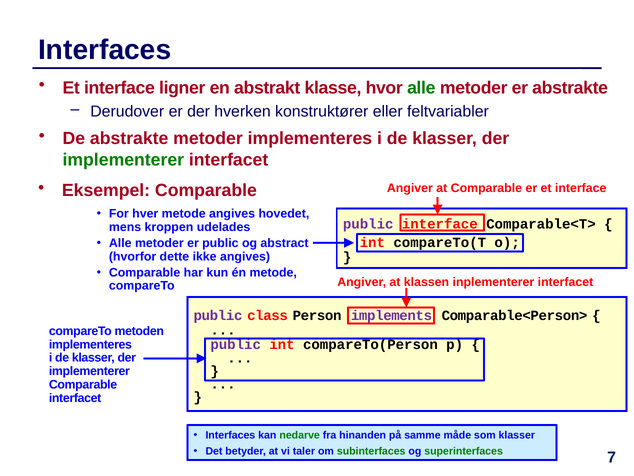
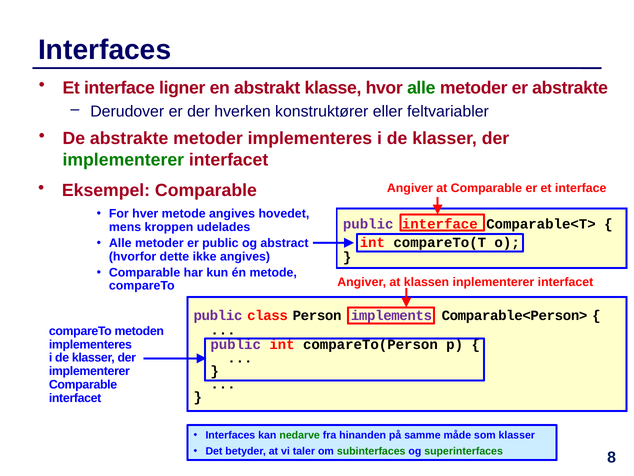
7: 7 -> 8 (612, 457)
